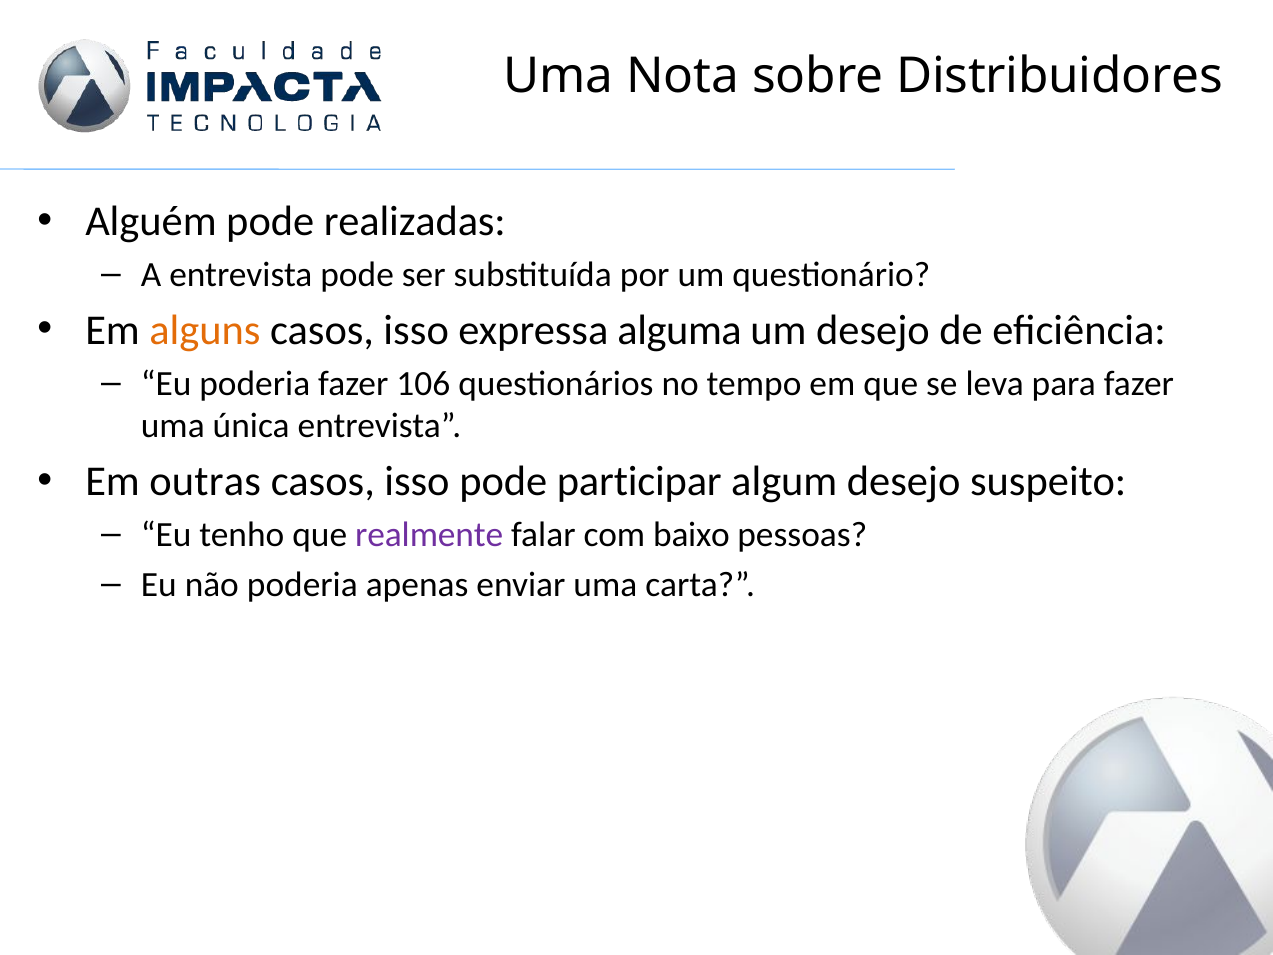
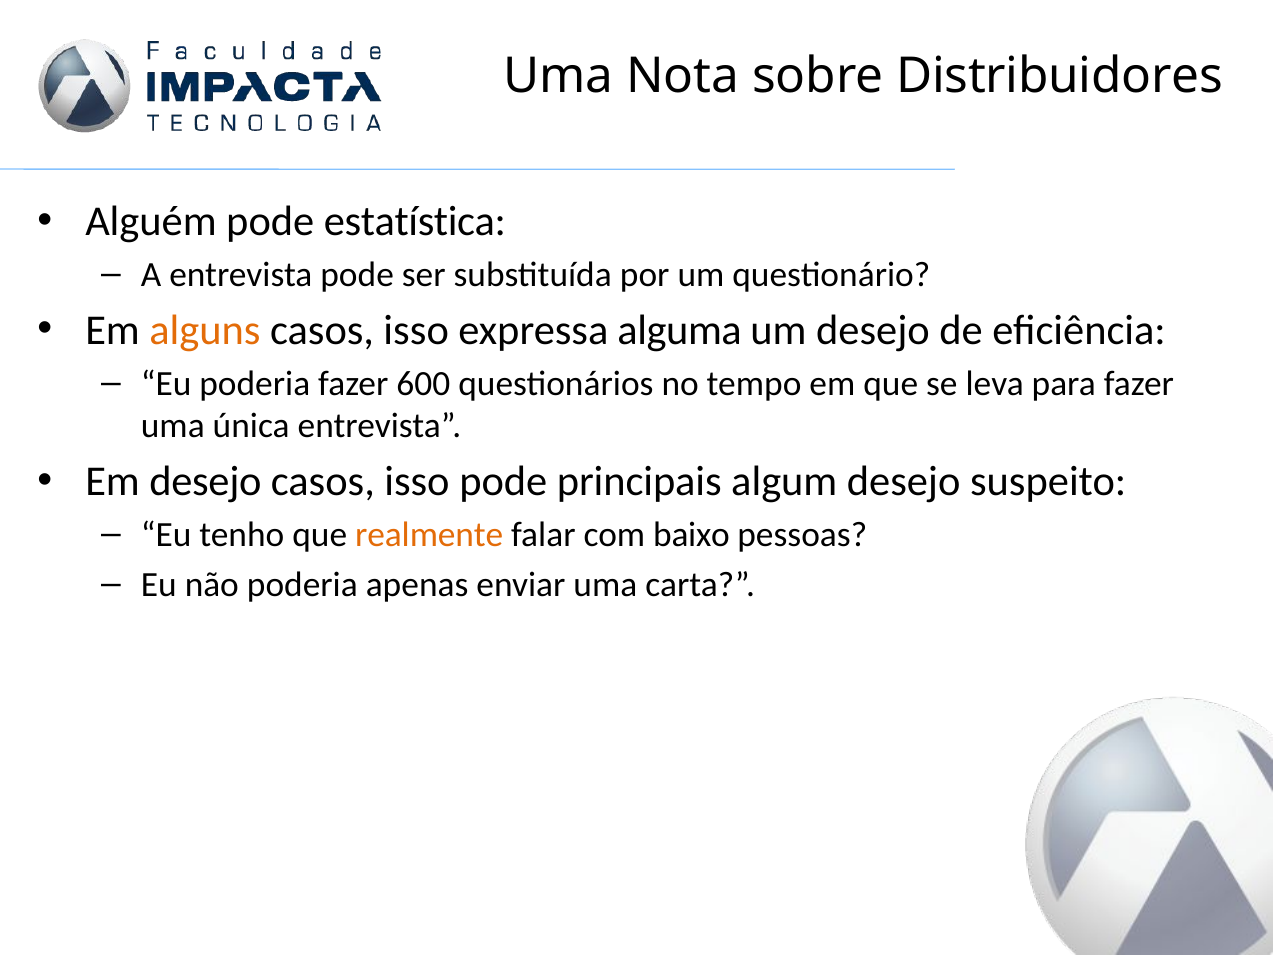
realizadas: realizadas -> estatística (415, 221)
106: 106 -> 600 (423, 384)
Em outras: outras -> desejo (205, 482)
participar: participar -> principais (639, 482)
realmente colour: purple -> orange (429, 535)
